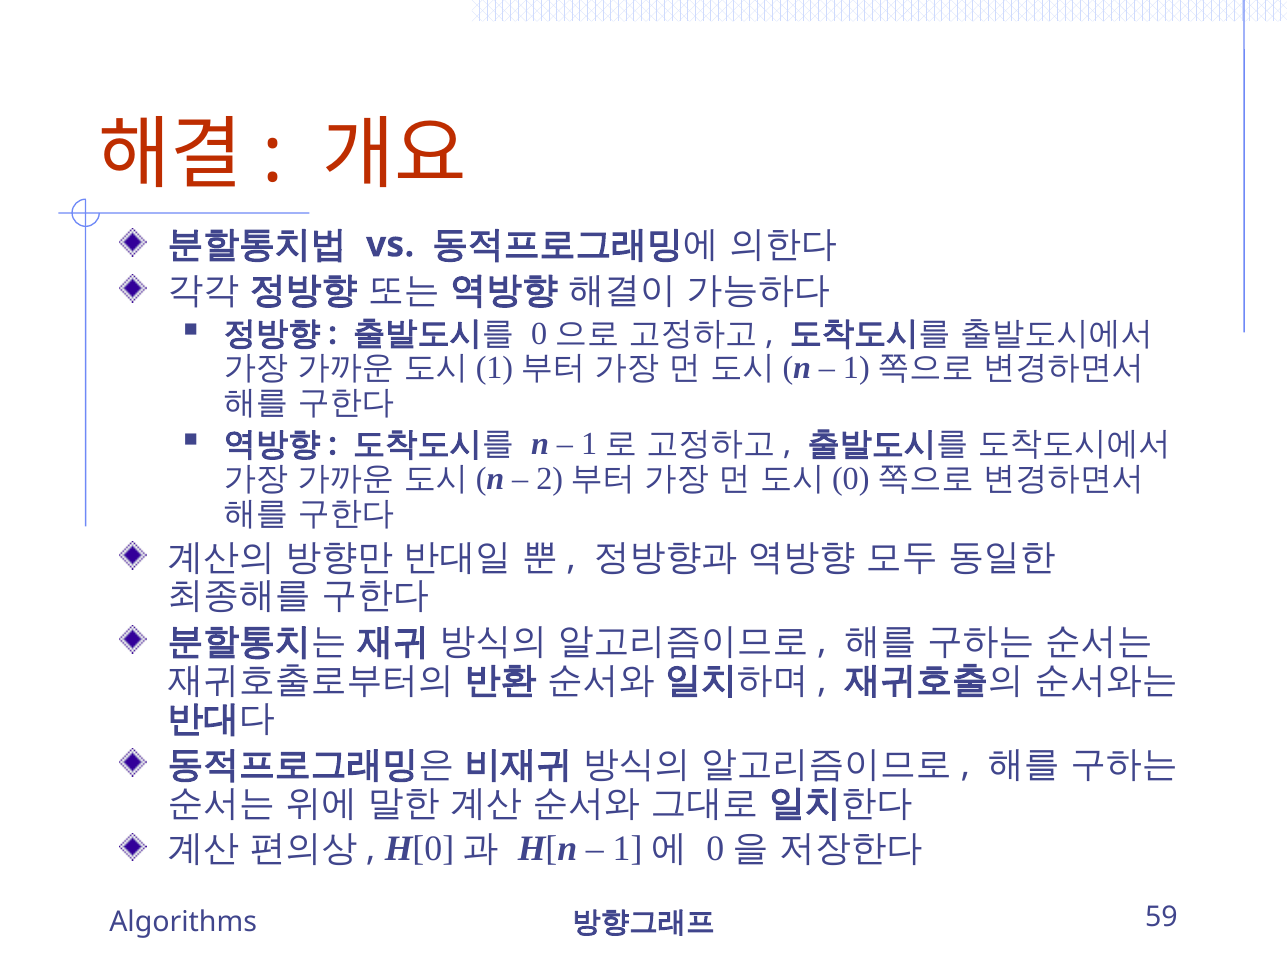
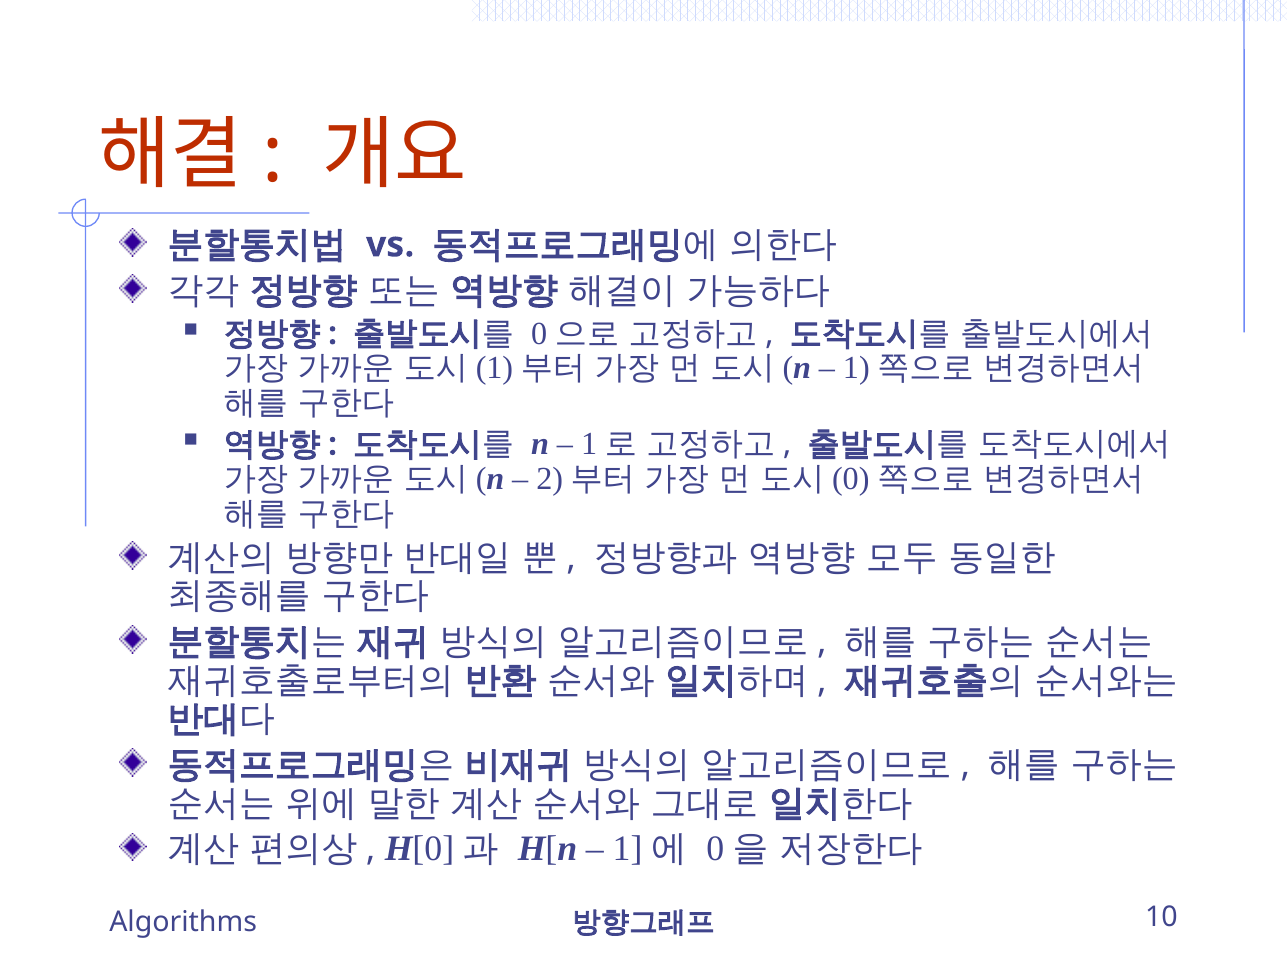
59: 59 -> 10 (1161, 918)
